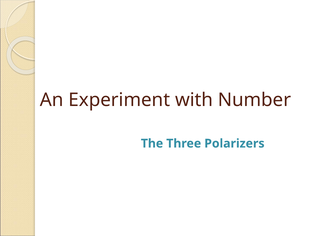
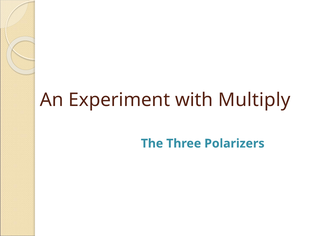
Number: Number -> Multiply (254, 100)
